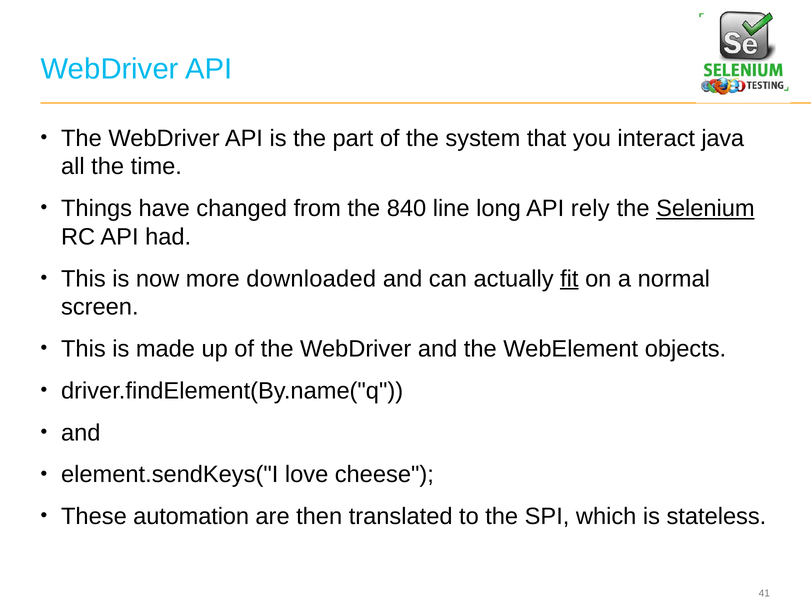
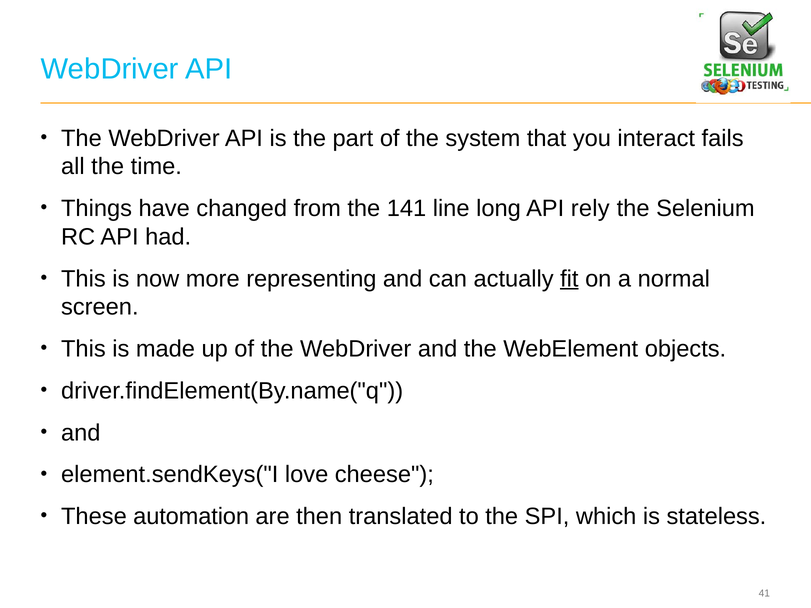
java: java -> fails (723, 138)
840: 840 -> 141 (407, 209)
Selenium underline: present -> none (705, 209)
downloaded: downloaded -> representing (311, 279)
